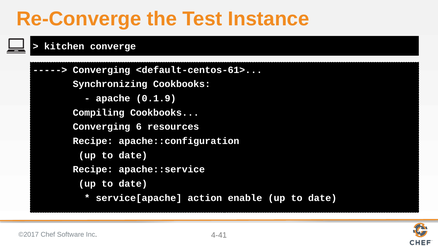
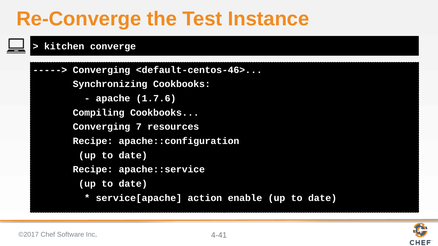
<default-centos-61>: <default-centos-61> -> <default-centos-46> (199, 70)
0.1.9: 0.1.9 -> 1.7.6 (156, 99)
6: 6 -> 7 (139, 127)
